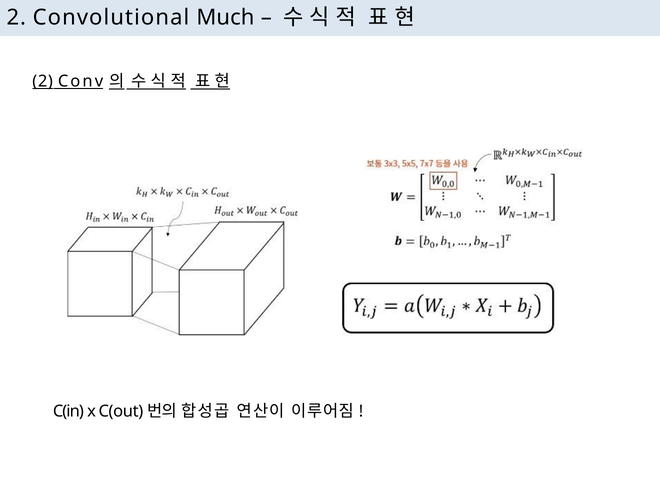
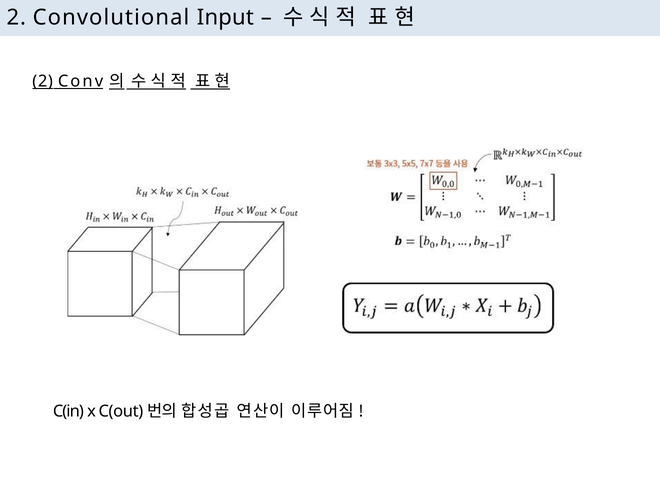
Much: Much -> Input (225, 18)
